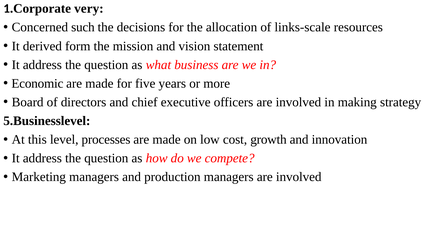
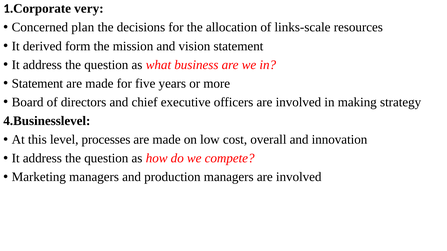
such: such -> plan (83, 27)
Economic: Economic -> Statement (37, 84)
5.Businesslevel: 5.Businesslevel -> 4.Businesslevel (47, 121)
growth: growth -> overall (268, 140)
